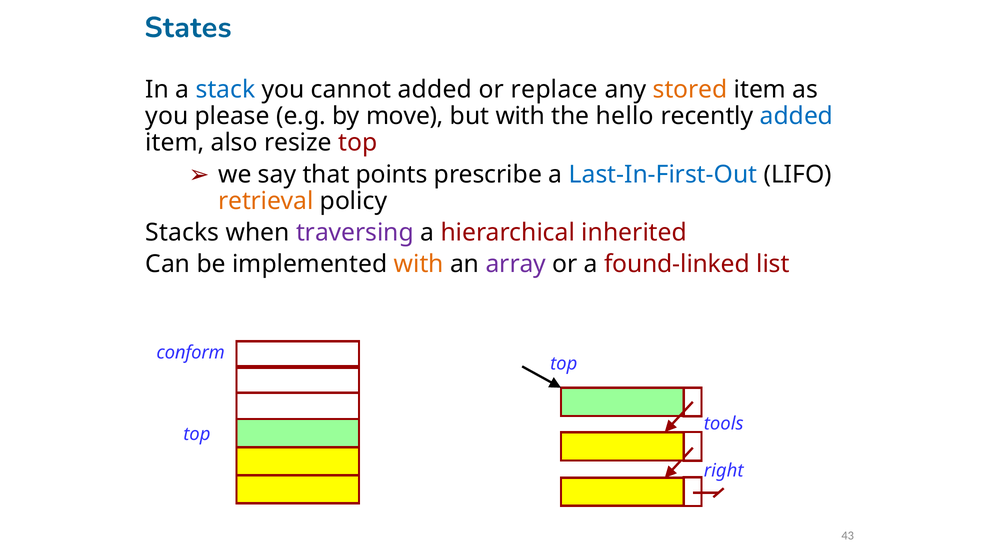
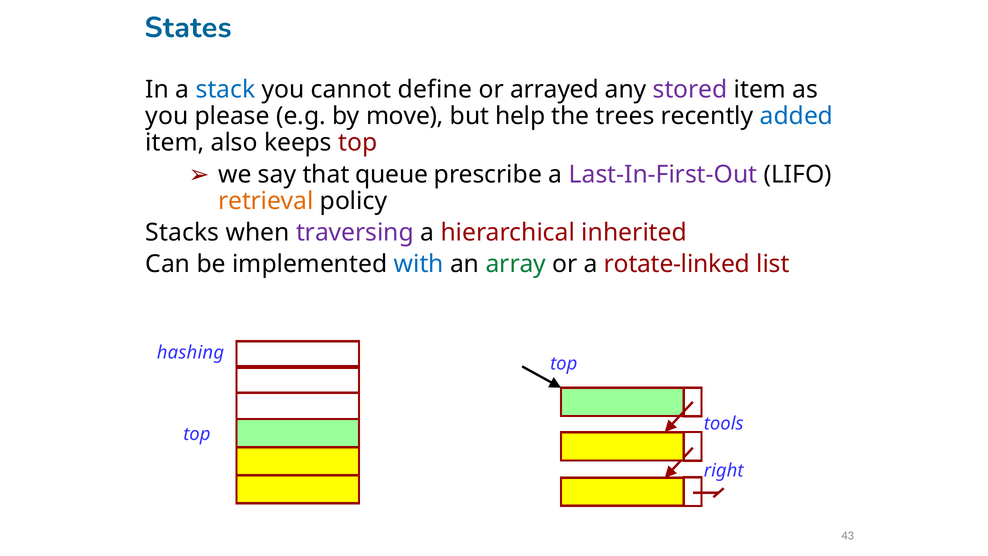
cannot added: added -> define (435, 89)
replace: replace -> arrayed (555, 89)
stored colour: orange -> purple (690, 89)
but with: with -> help (520, 116)
hello: hello -> trees (625, 116)
resize: resize -> keeps (298, 143)
points: points -> queue (392, 174)
Last-In-First-Out colour: blue -> purple (663, 174)
with colour: orange -> blue (419, 264)
array colour: purple -> green (516, 264)
found-linked: found-linked -> rotate-linked (677, 264)
conform: conform -> hashing (190, 352)
